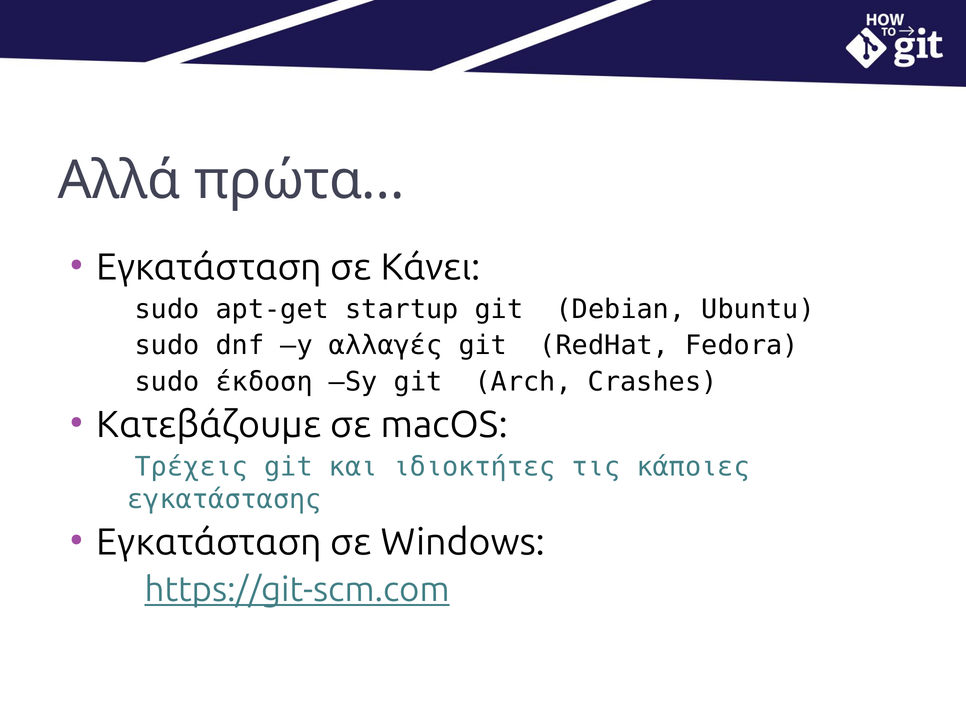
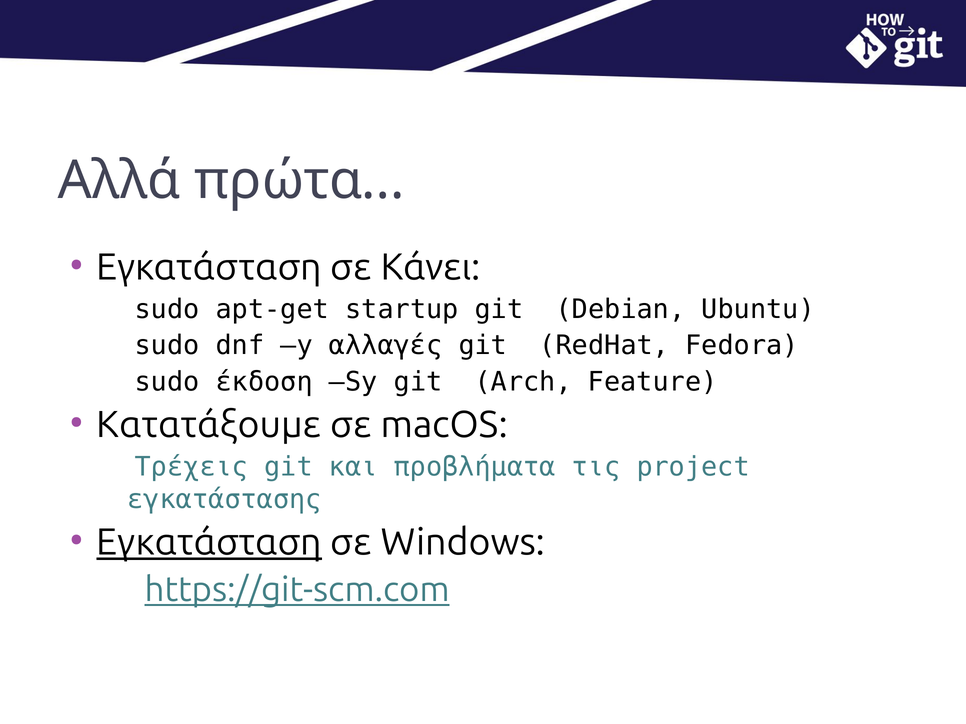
Crashes: Crashes -> Feature (653, 382)
Κατεβάζουμε: Κατεβάζουμε -> Κατατάξουμε (209, 425)
ιδιοκτήτες: ιδιοκτήτες -> προβλήματα (475, 467)
κάποιες: κάποιες -> project (693, 467)
Εγκατάσταση underline: none -> present (209, 543)
